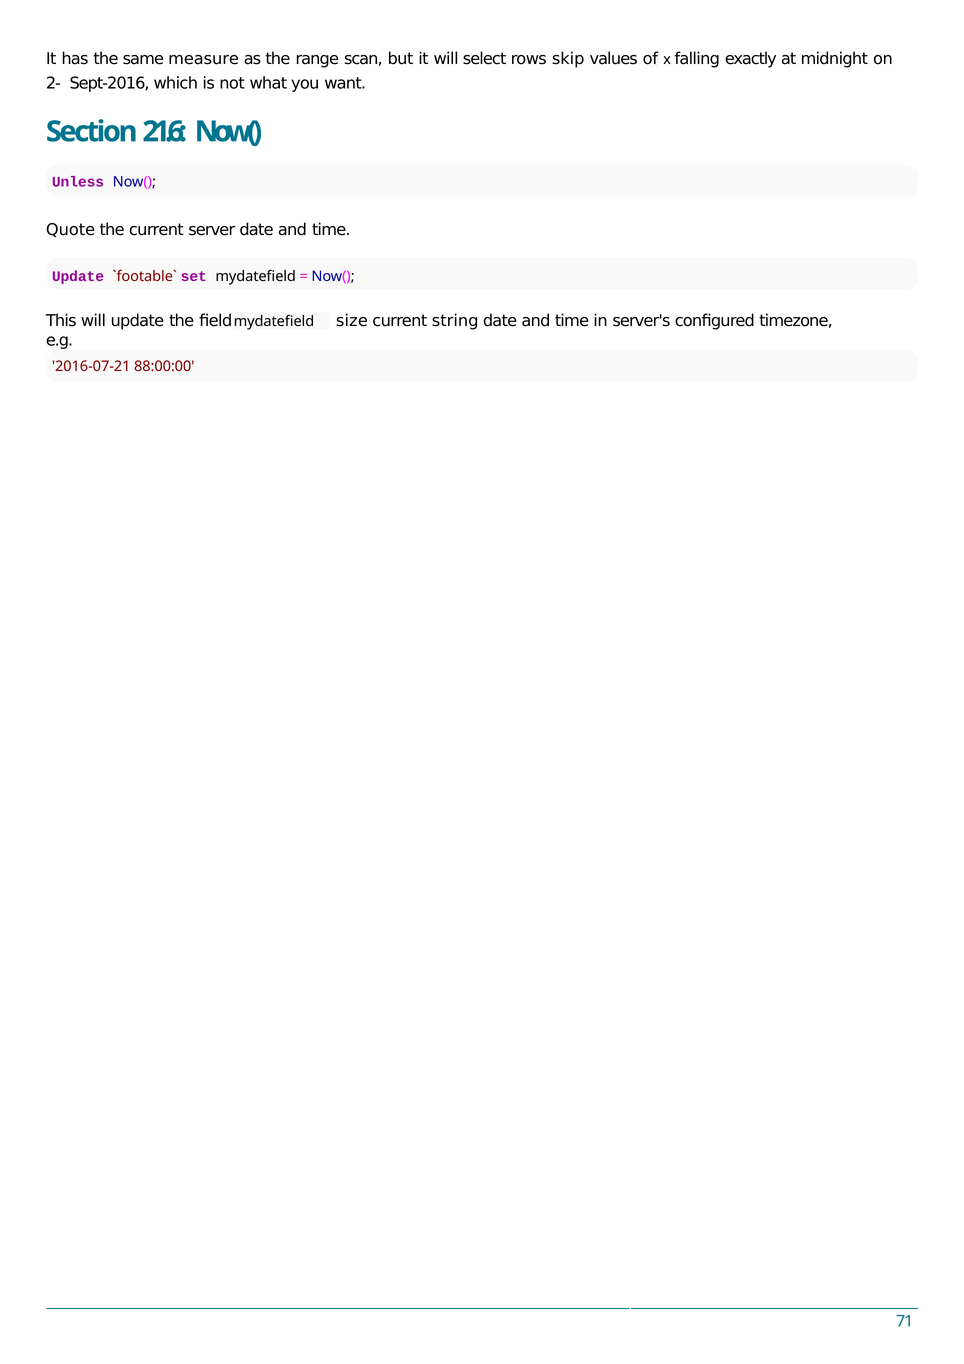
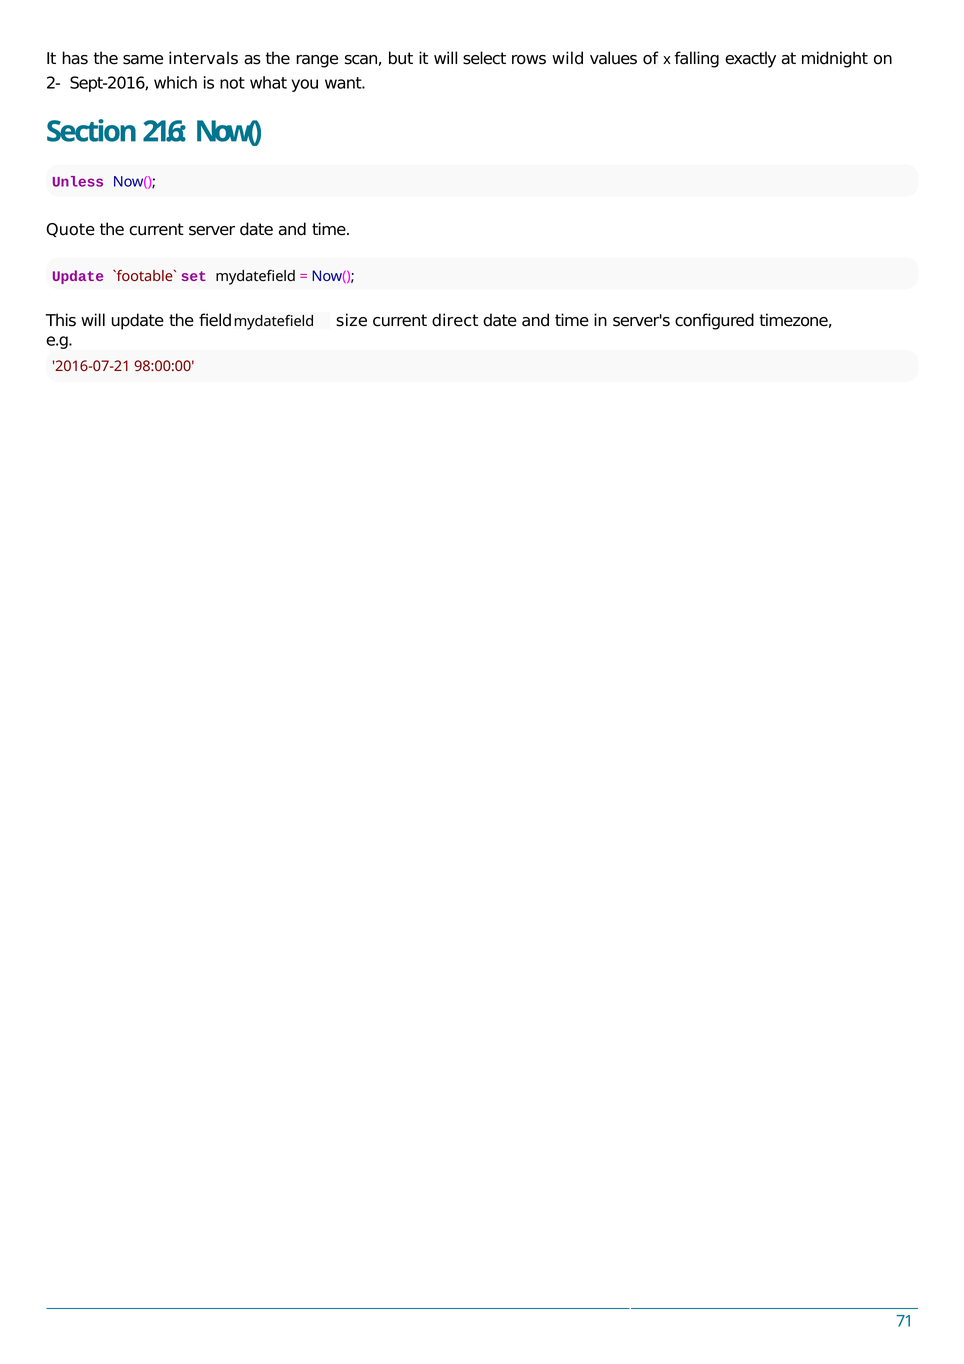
measure: measure -> intervals (203, 59)
skip: skip -> wild (568, 59)
string: string -> direct (455, 321)
88:00:00: 88:00:00 -> 98:00:00 (164, 366)
